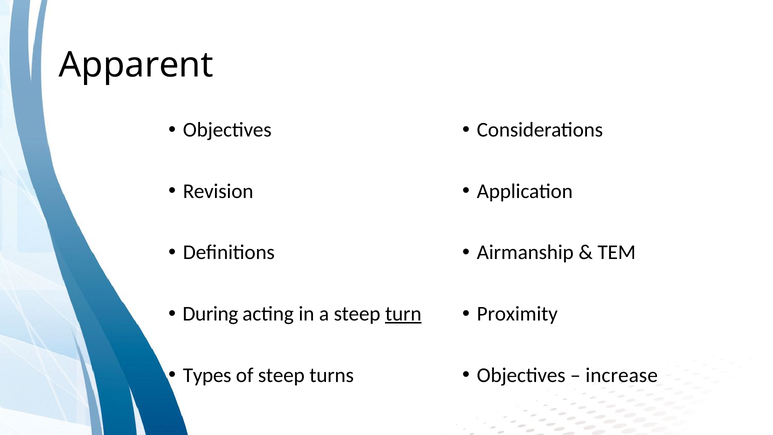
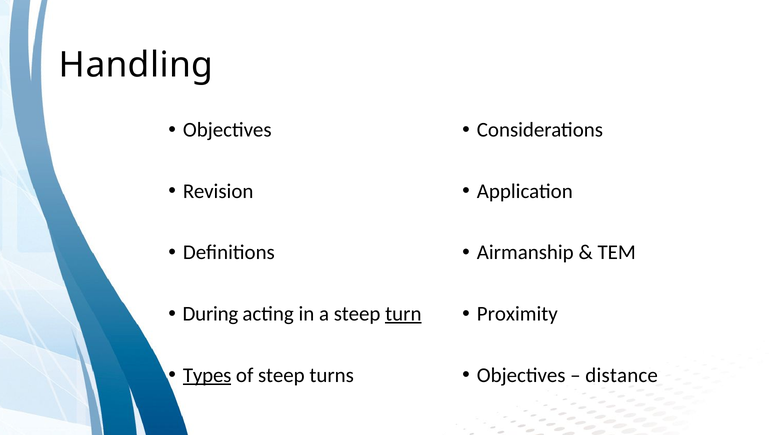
Apparent: Apparent -> Handling (136, 65)
Types underline: none -> present (207, 375)
increase: increase -> distance (622, 375)
